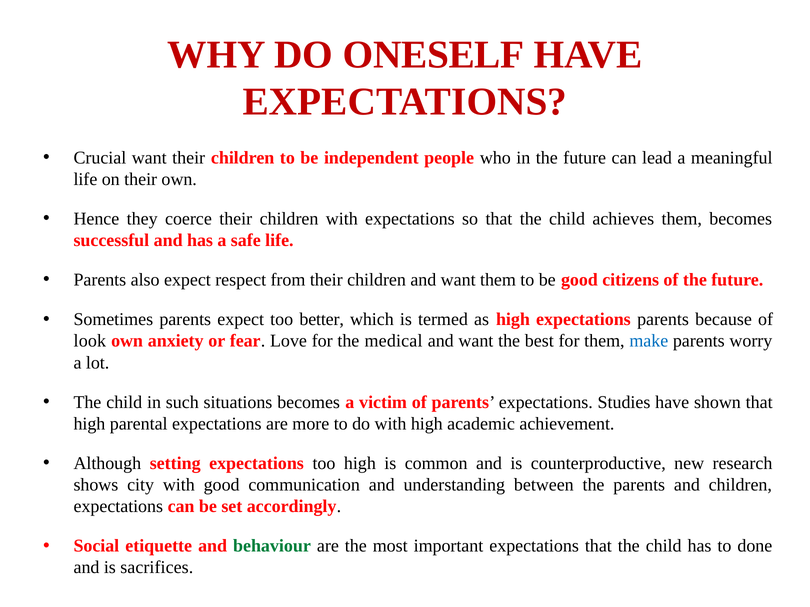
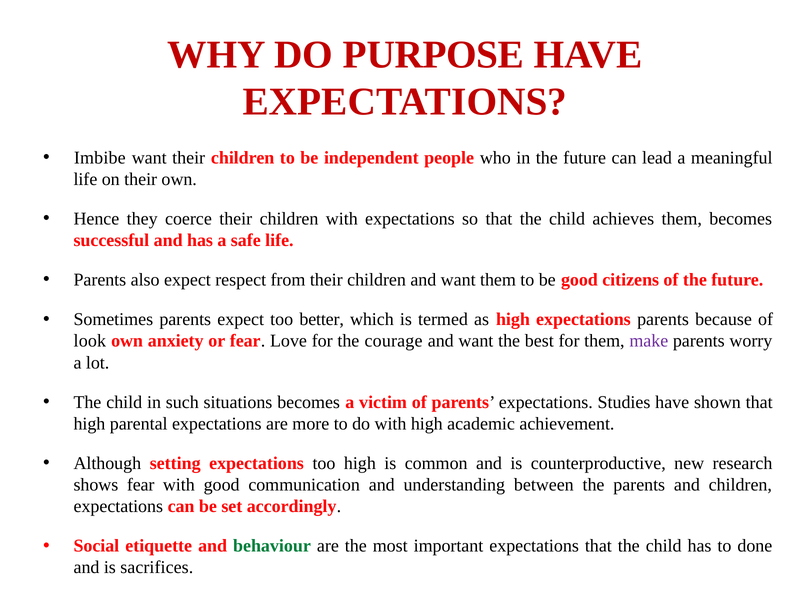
ONESELF: ONESELF -> PURPOSE (434, 55)
Crucial: Crucial -> Imbibe (100, 158)
medical: medical -> courage (394, 341)
make colour: blue -> purple (649, 341)
shows city: city -> fear (141, 485)
